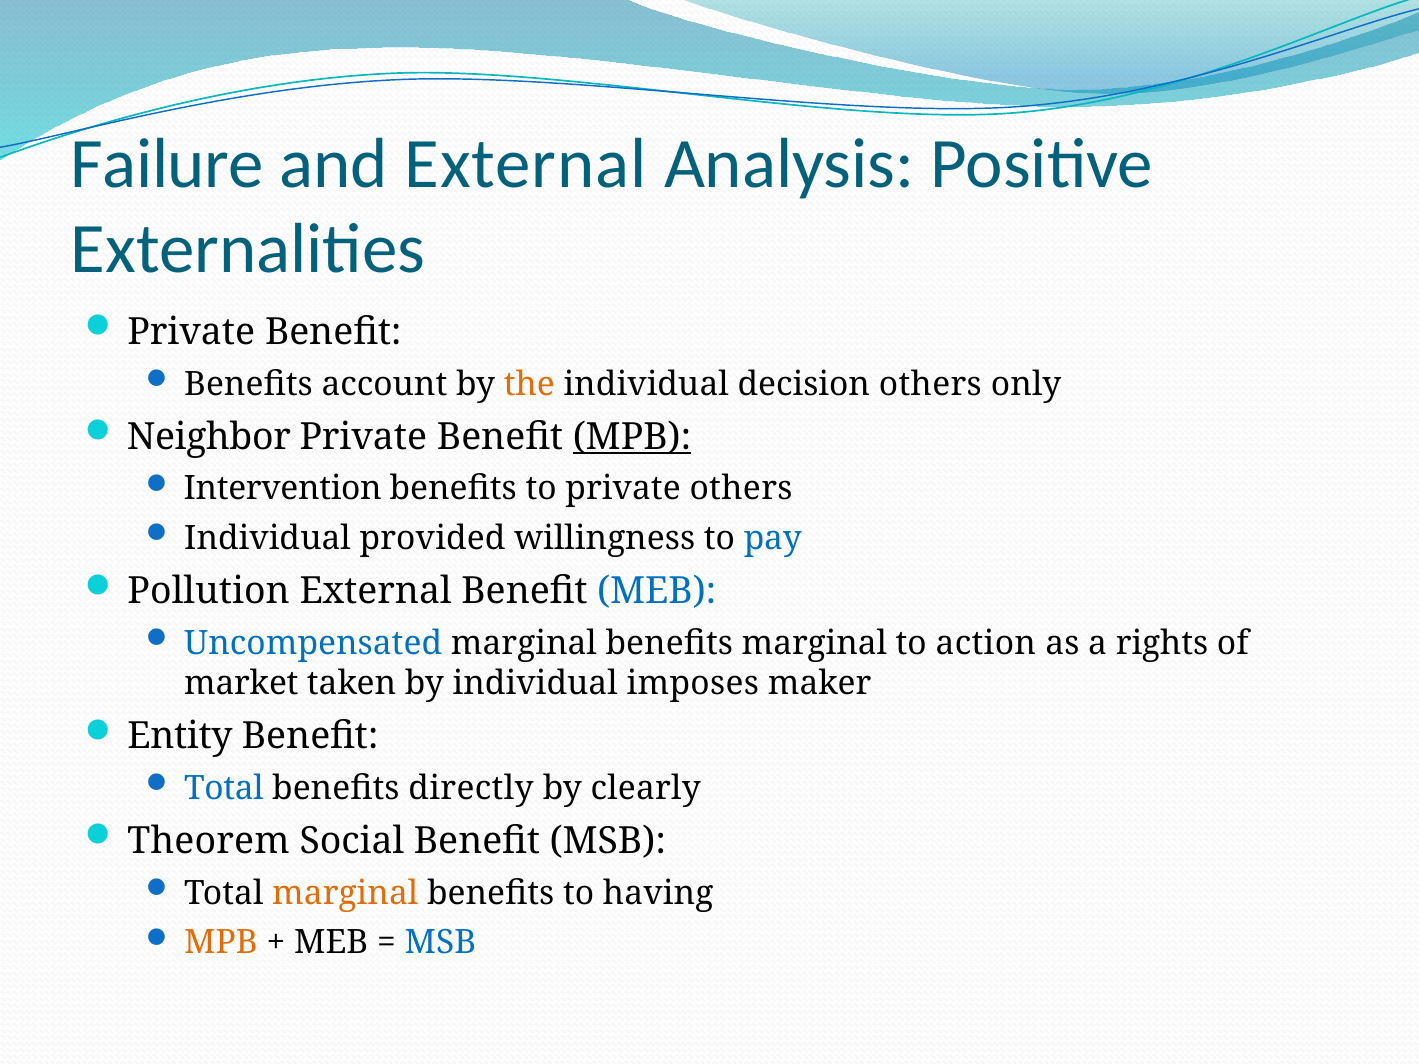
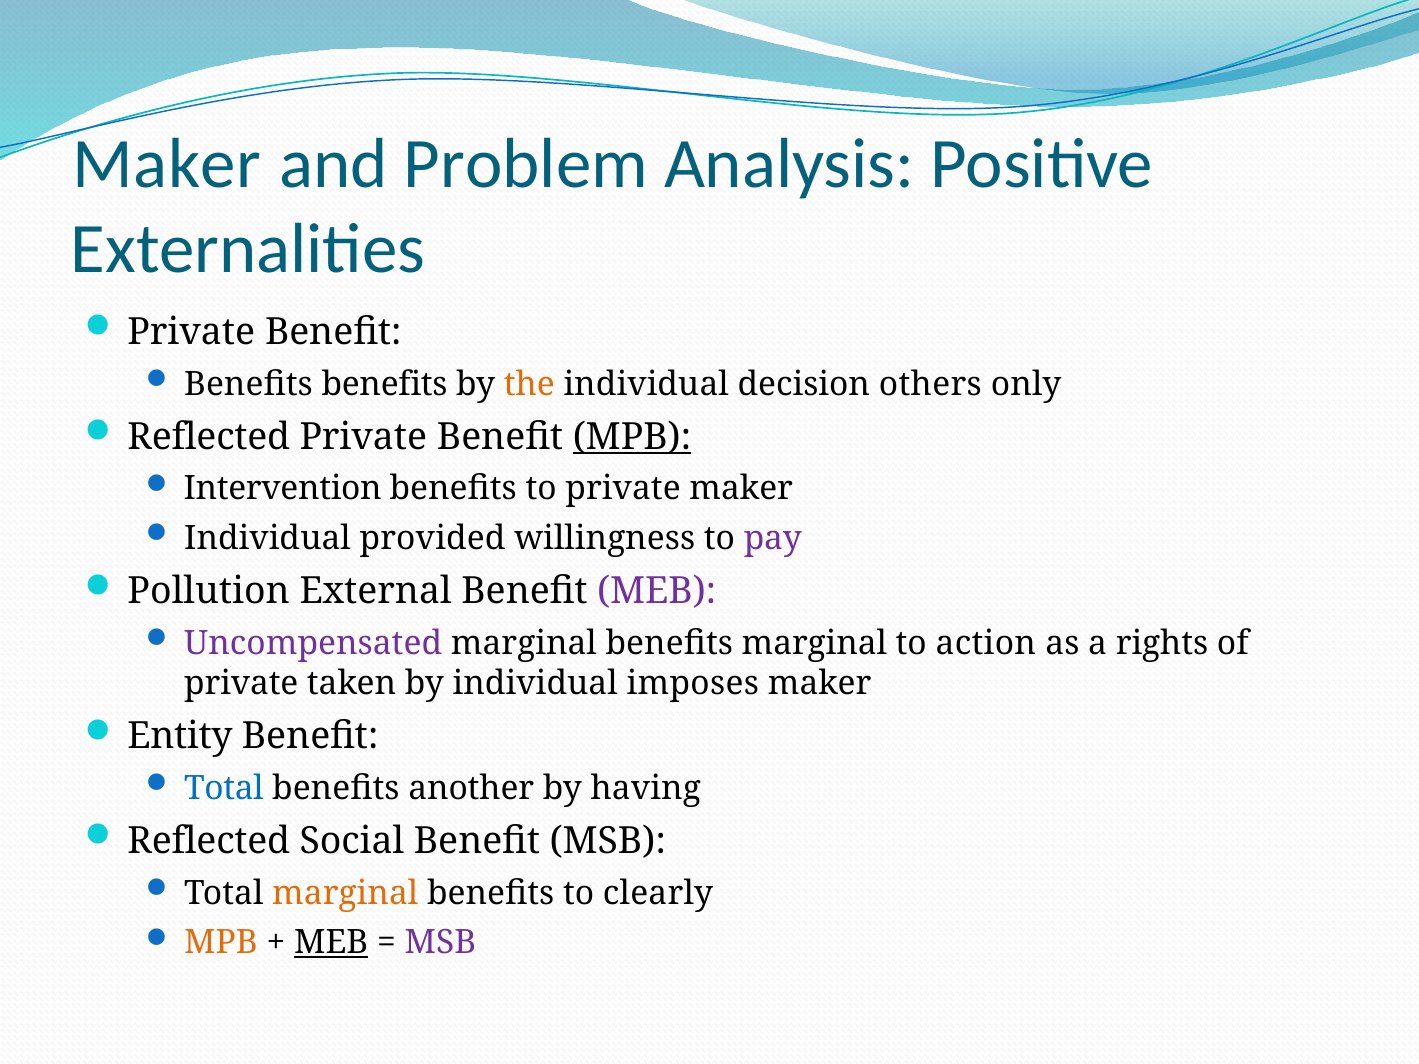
Failure: Failure -> Maker (167, 164)
and External: External -> Problem (526, 164)
Benefits account: account -> benefits (385, 384)
Neighbor: Neighbor -> Reflected (209, 437)
private others: others -> maker (741, 489)
pay colour: blue -> purple (773, 539)
MEB colour: blue -> purple (657, 592)
Uncompensated colour: blue -> purple (313, 643)
market: market -> private (241, 684)
directly: directly -> another (471, 788)
clearly: clearly -> having (646, 788)
Theorem: Theorem -> Reflected (209, 842)
having: having -> clearly (658, 893)
MEB underline: none -> present (331, 943)
MSB colour: blue -> purple (440, 943)
